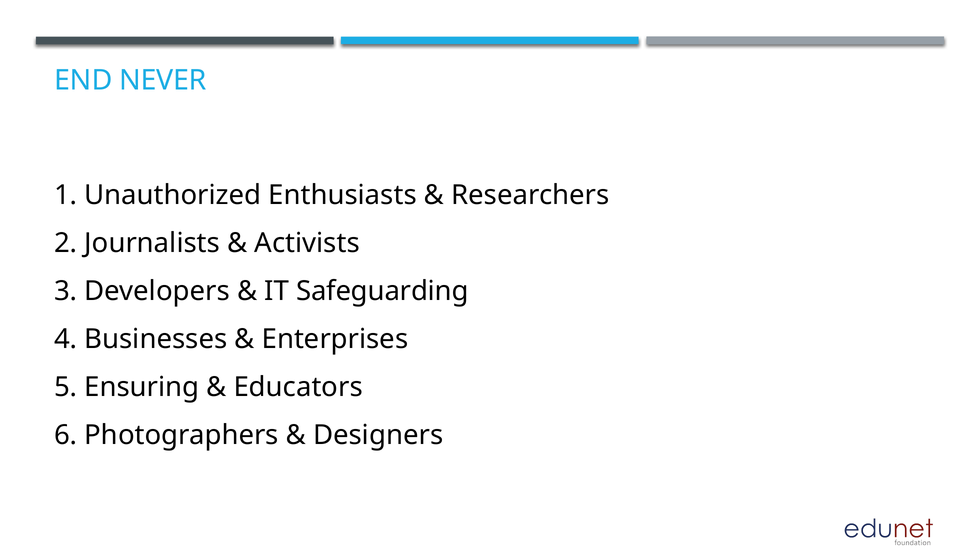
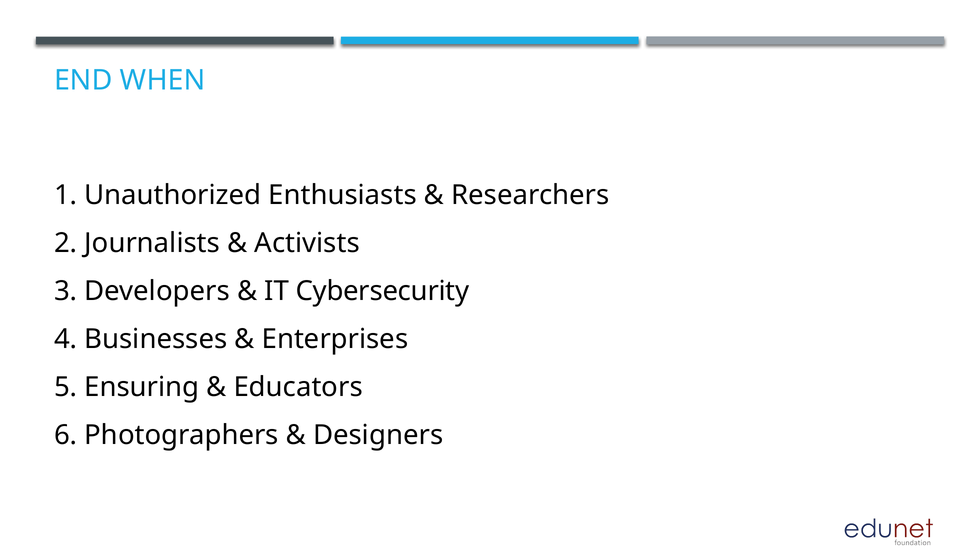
NEVER: NEVER -> WHEN (163, 80)
Safeguarding: Safeguarding -> Cybersecurity (382, 291)
